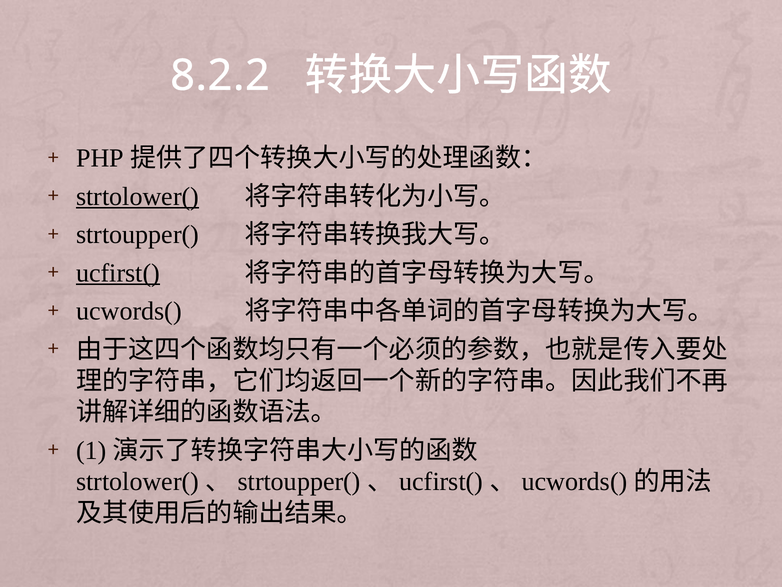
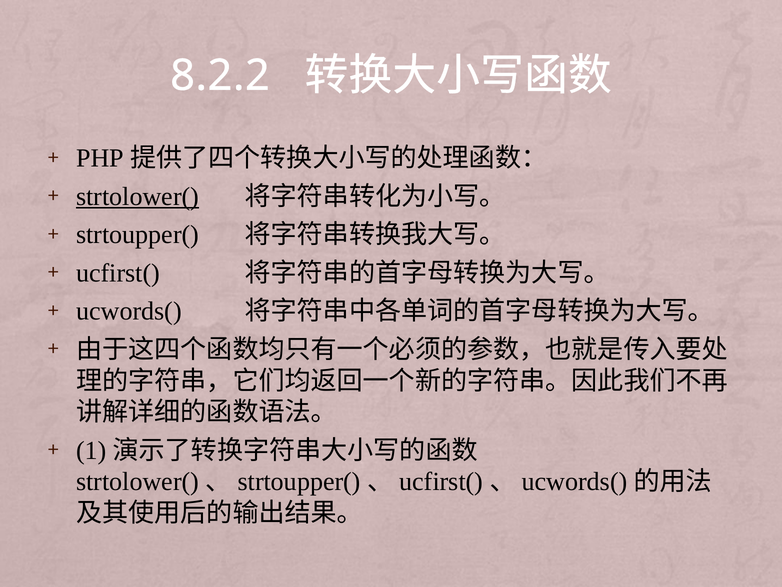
ucfirst( underline: present -> none (118, 273)
